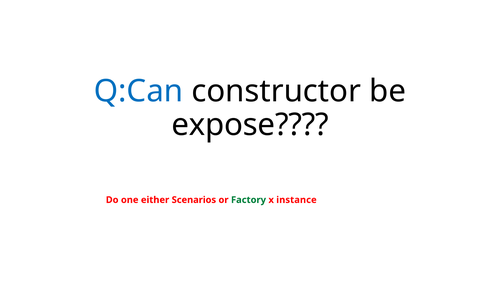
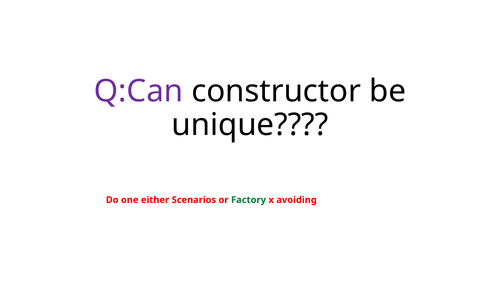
Q:Can colour: blue -> purple (139, 91)
expose: expose -> unique (250, 125)
instance: instance -> avoiding (297, 200)
